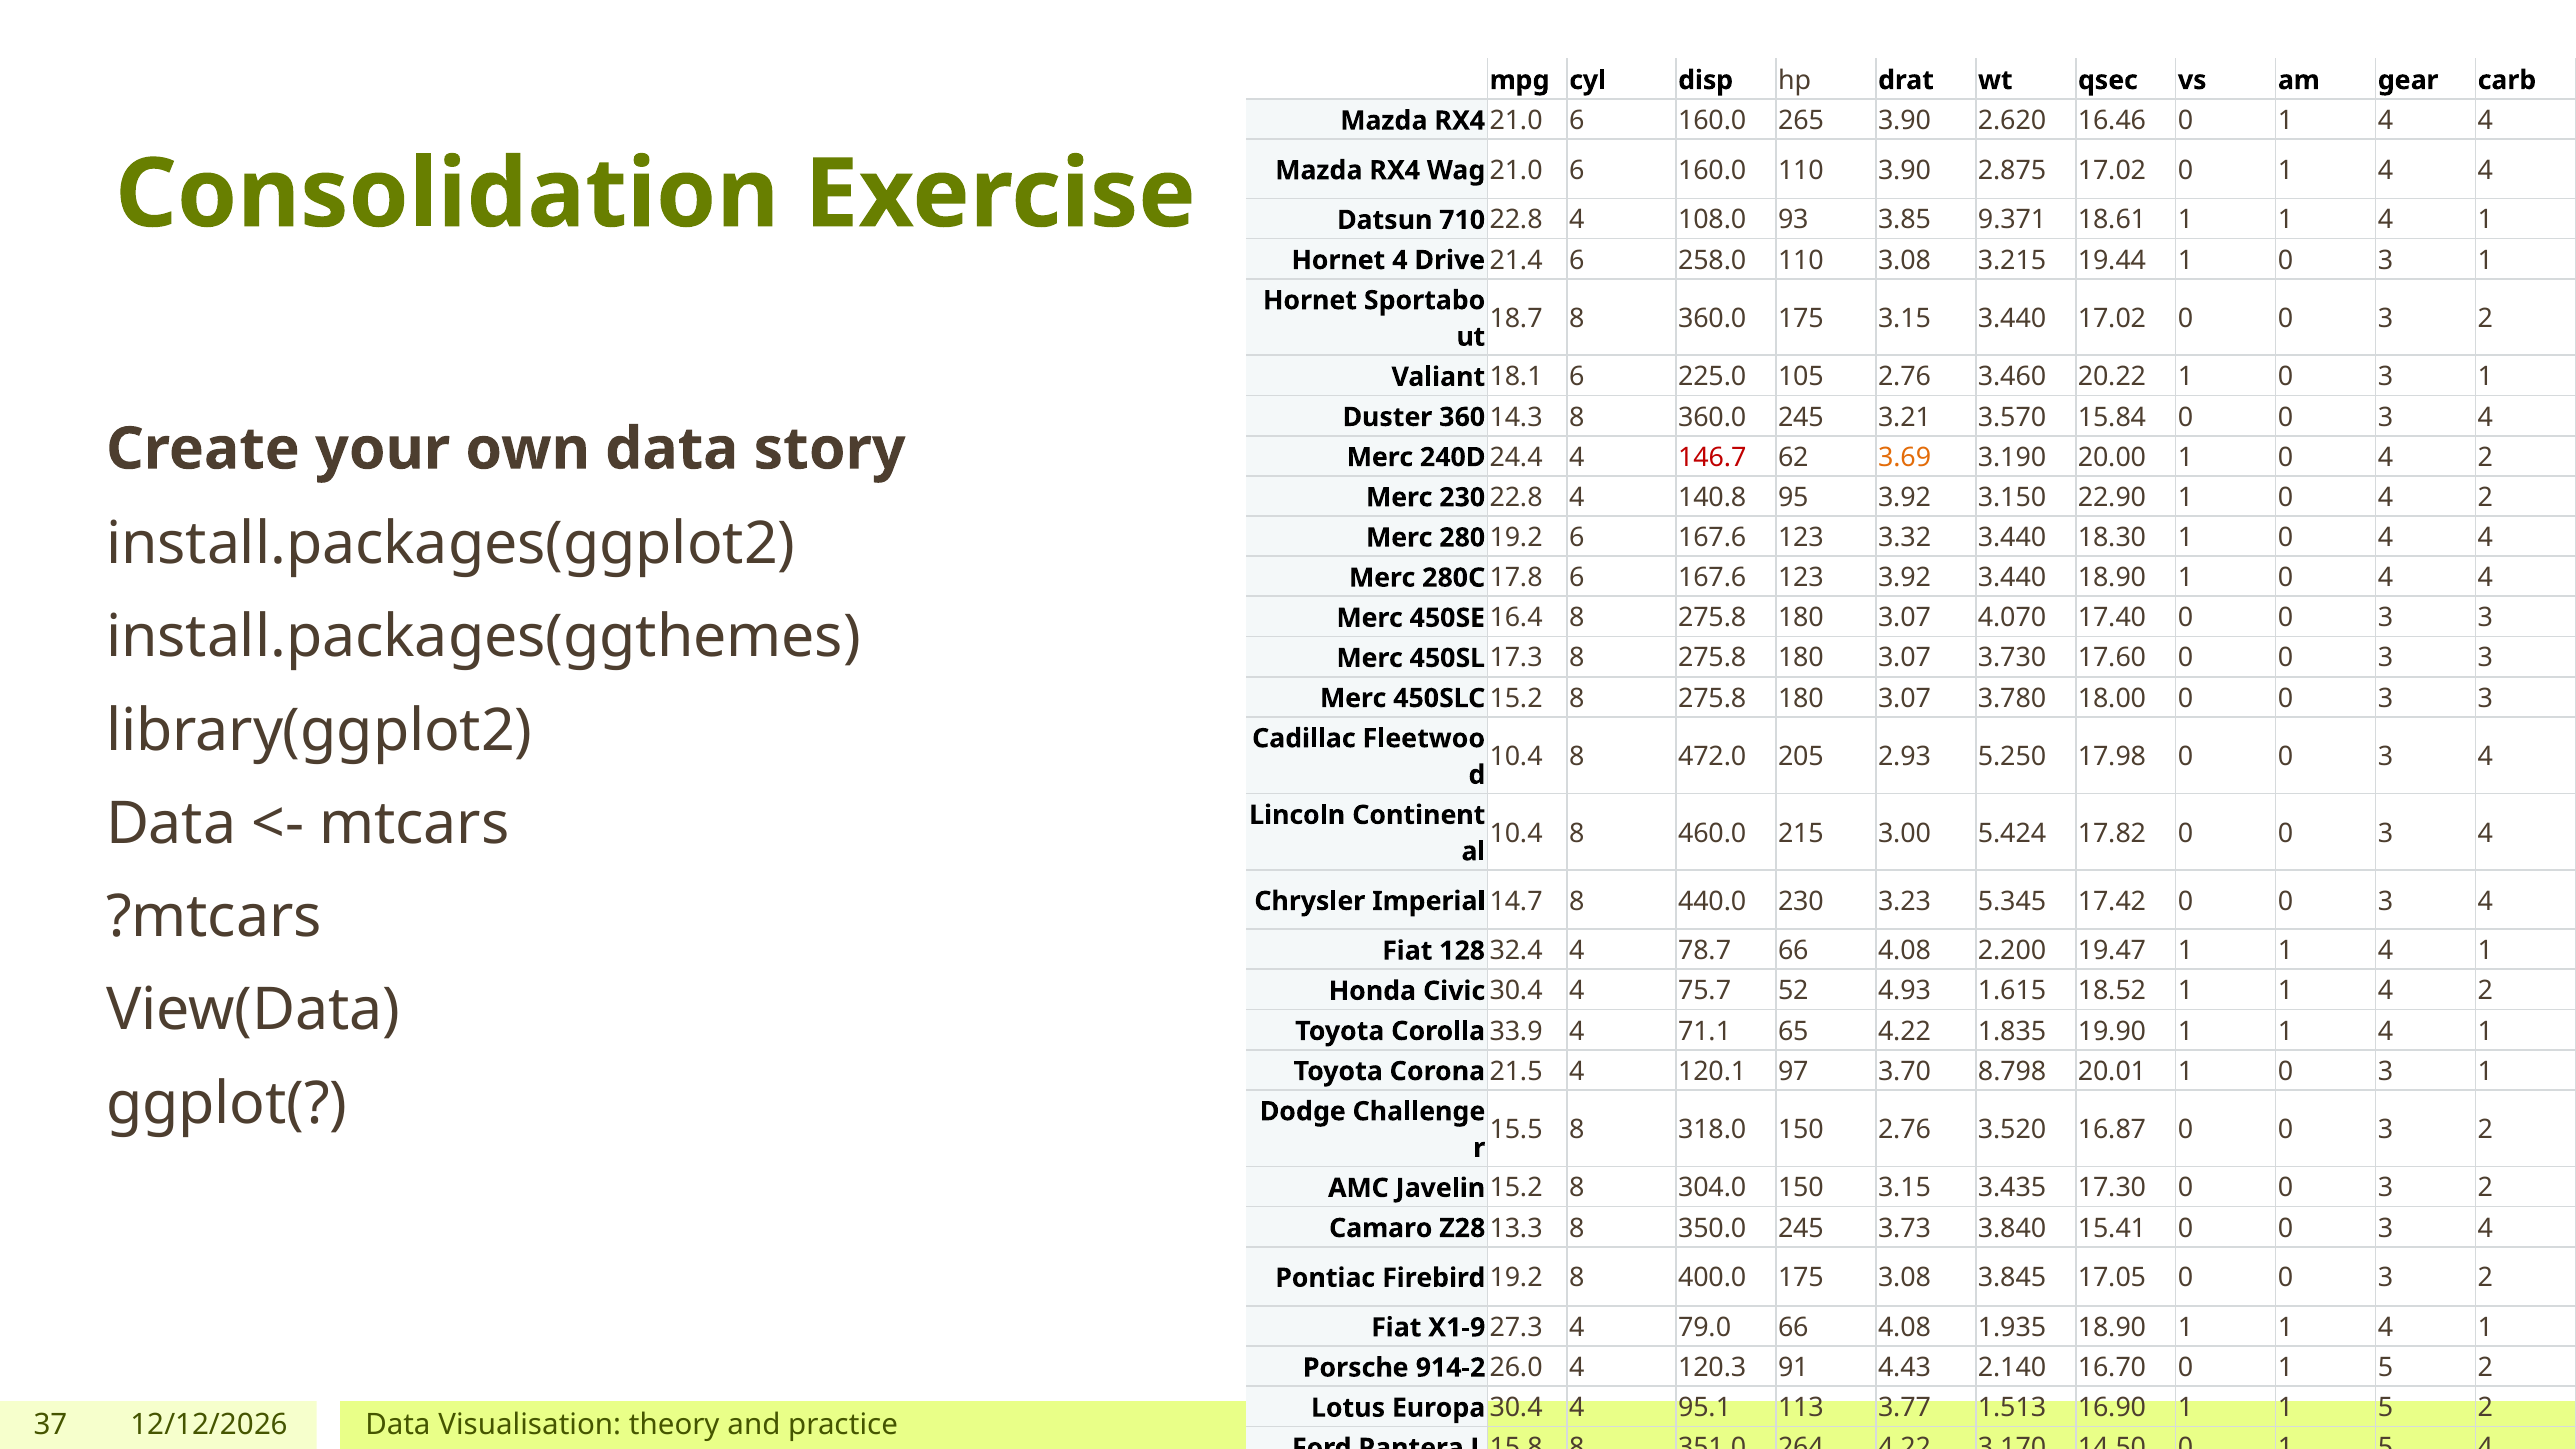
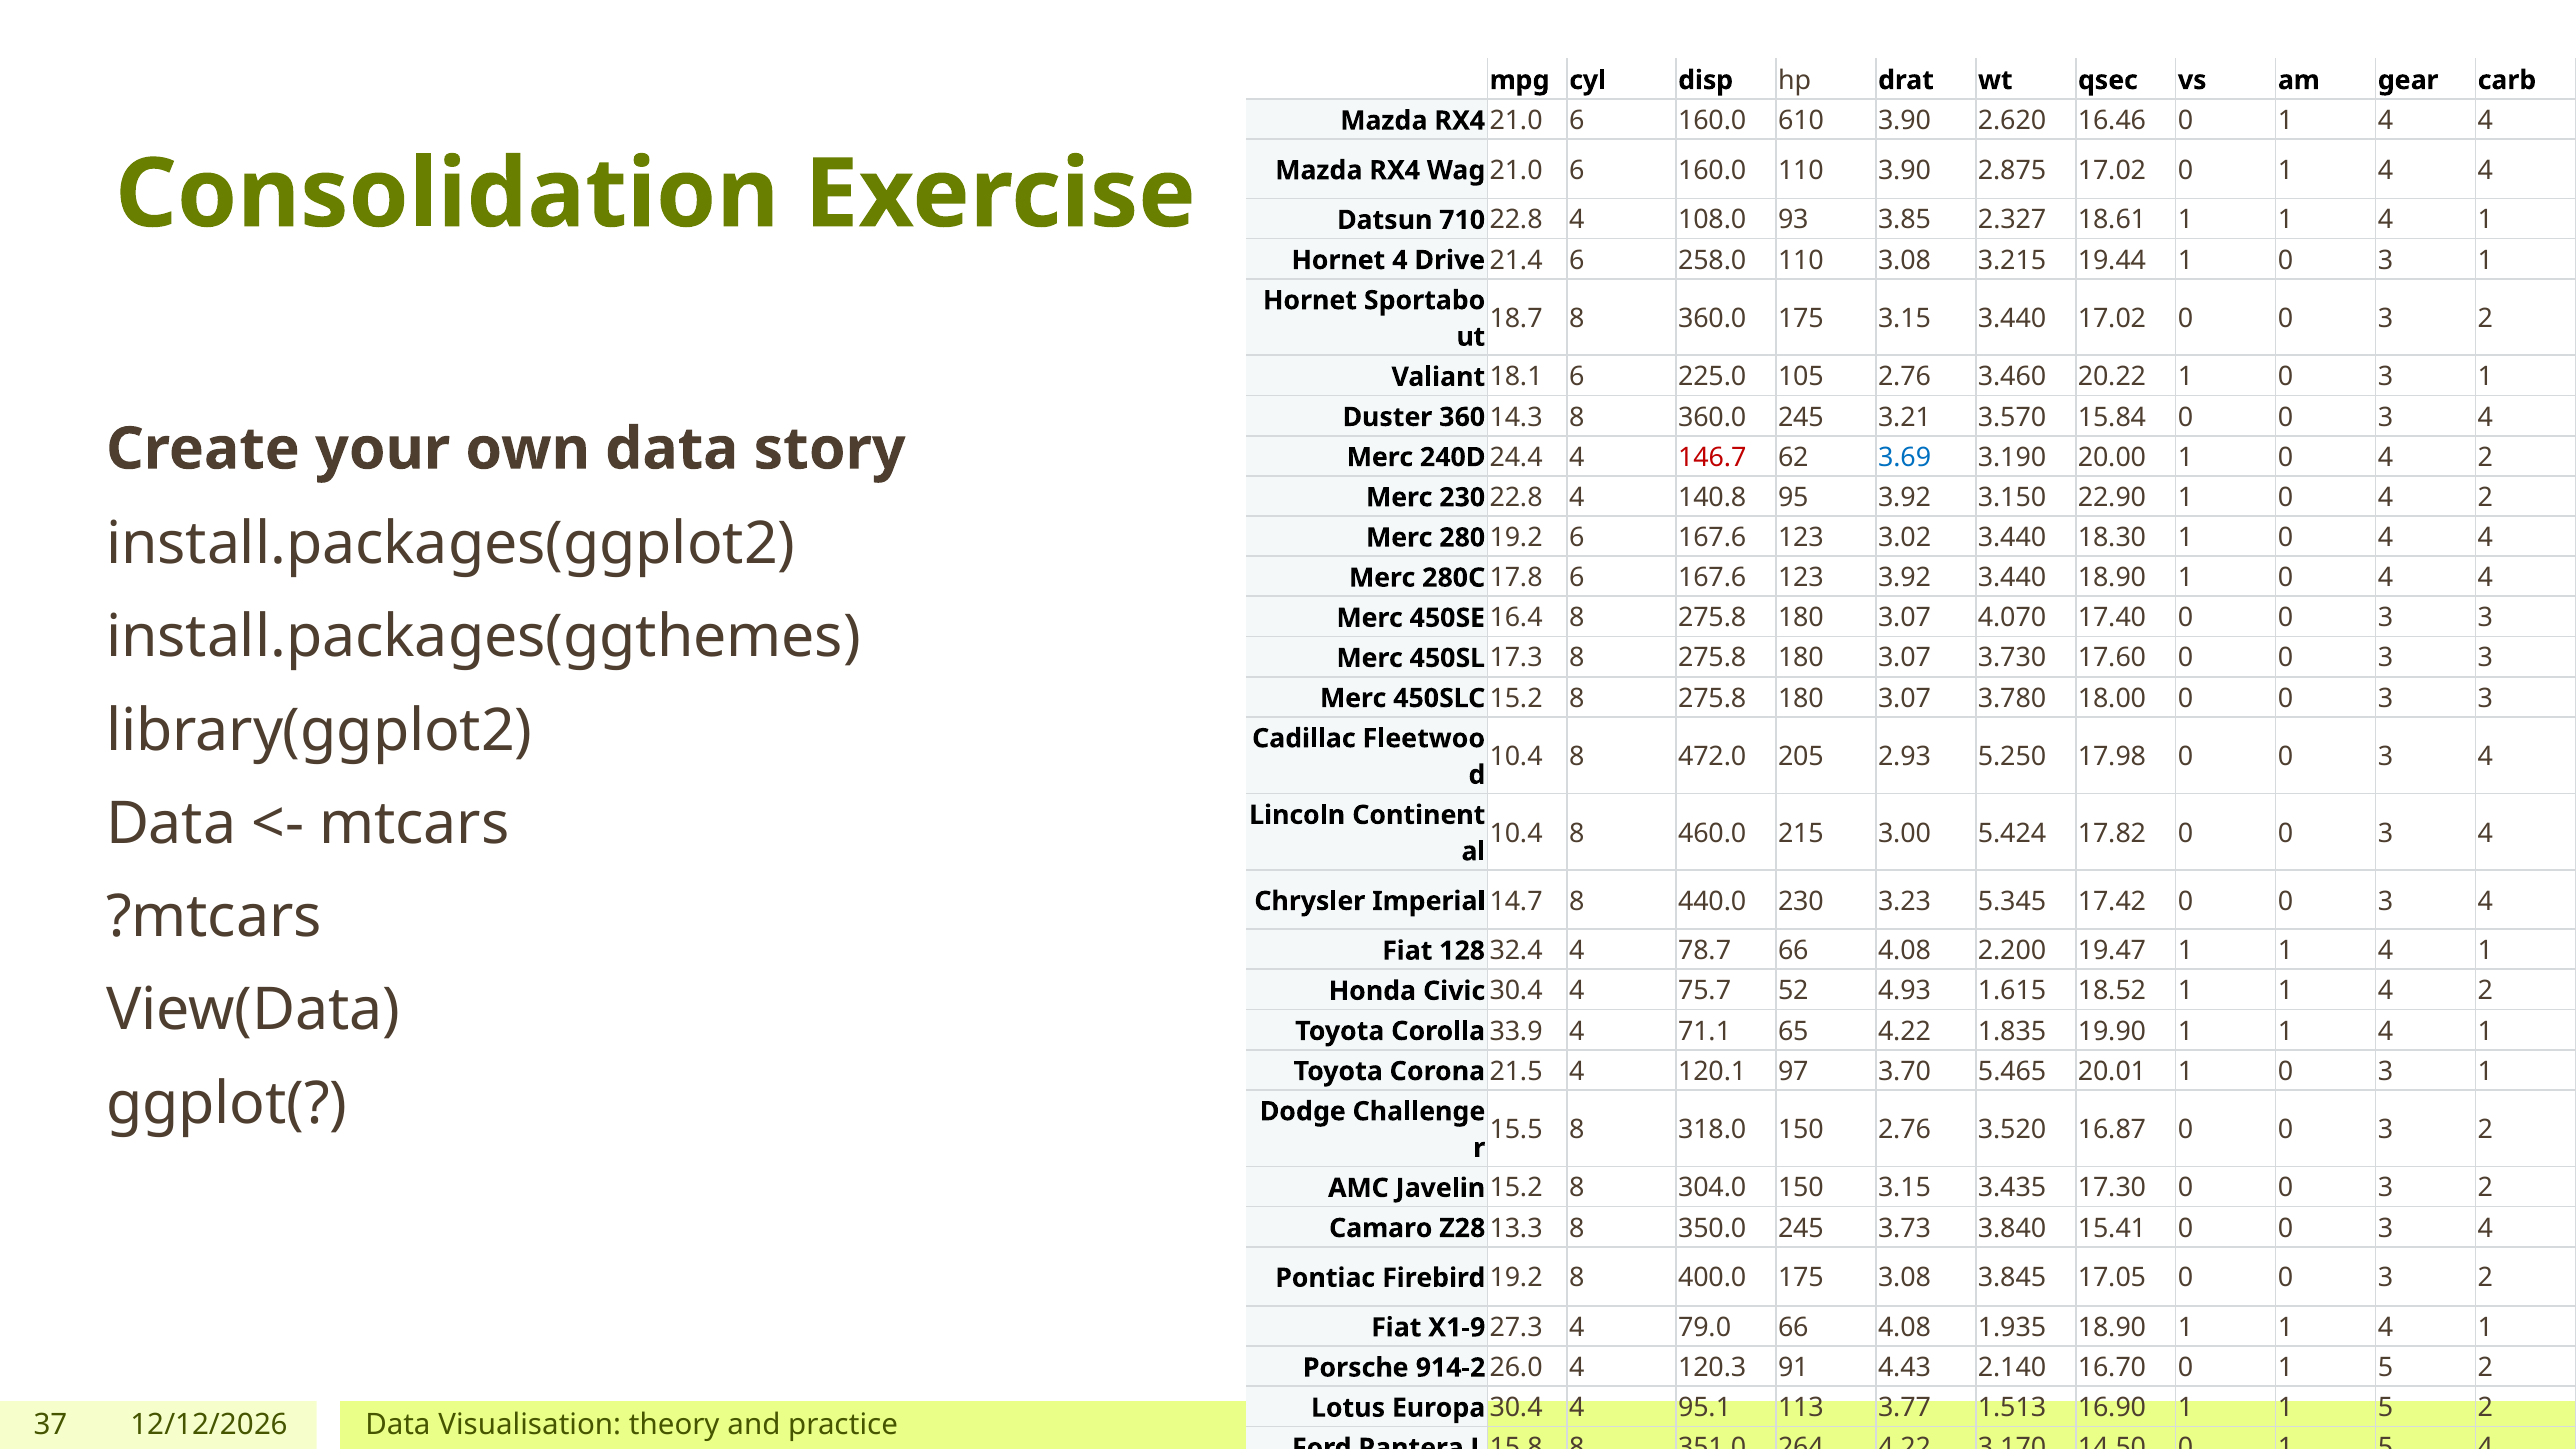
265: 265 -> 610 (1801, 121)
9.371: 9.371 -> 2.327 (2012, 220)
3.69 colour: orange -> blue (1905, 457)
3.32: 3.32 -> 3.02 (1905, 538)
8.798: 8.798 -> 5.465 (2012, 1071)
